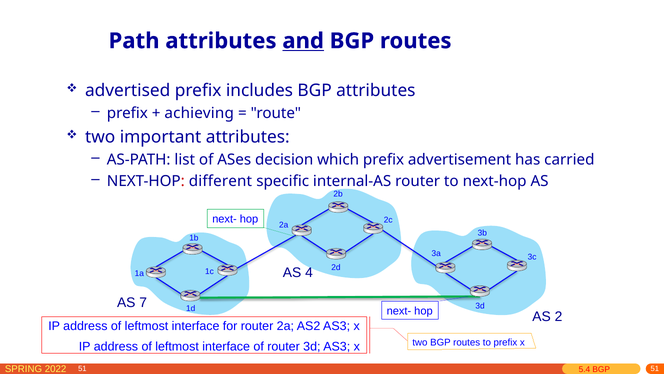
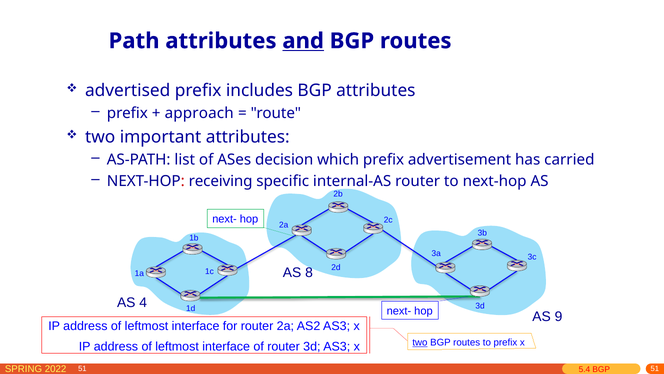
achieving: achieving -> approach (199, 113)
different: different -> receiving (221, 181)
4: 4 -> 8 (309, 272)
7: 7 -> 4 (143, 302)
2: 2 -> 9 (559, 316)
two underline: none -> present (420, 342)
